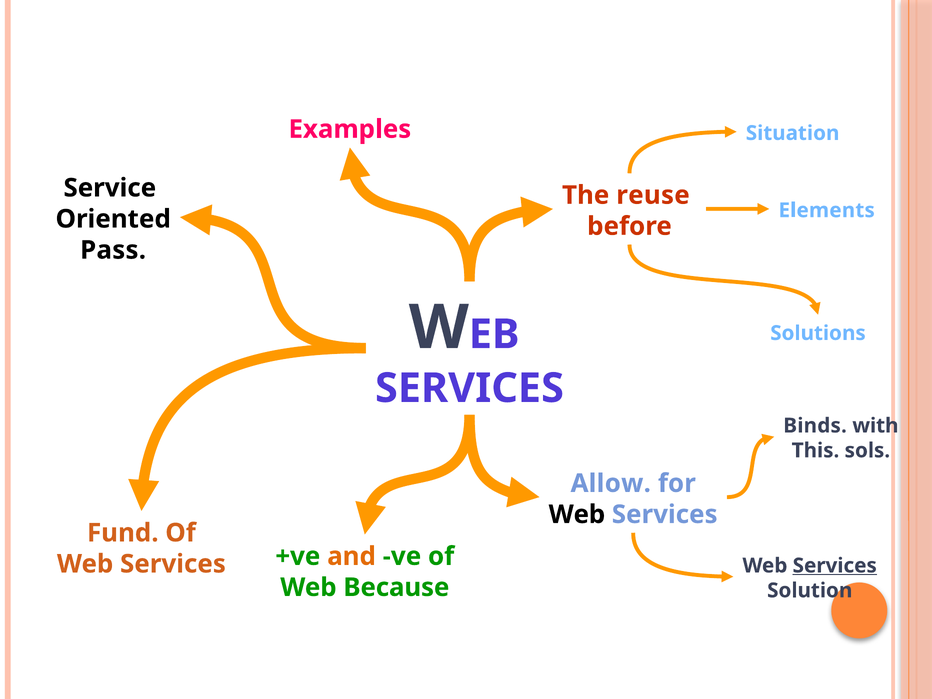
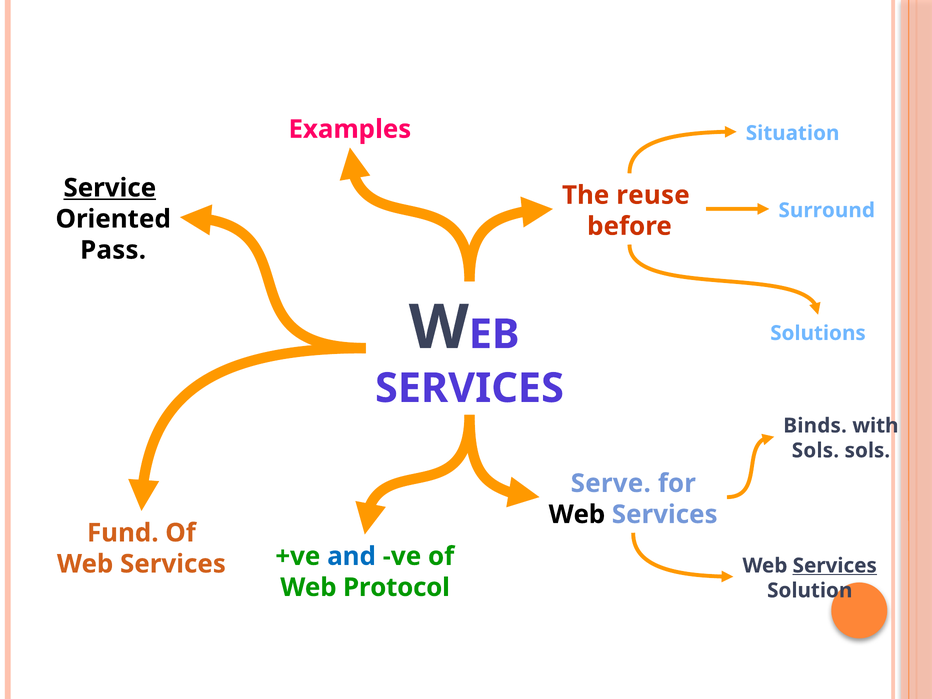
Service underline: none -> present (110, 188)
Elements: Elements -> Surround (827, 210)
This: This -> Sols (815, 451)
Allow: Allow -> Serve (611, 483)
and colour: orange -> blue (352, 556)
Because: Because -> Protocol (396, 587)
